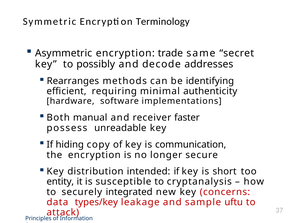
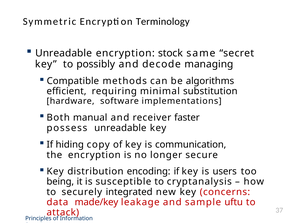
Asymmetric: Asymmetric -> Unreadable (64, 53)
trade: trade -> stock (170, 53)
addresses: addresses -> managing (209, 64)
Rearranges: Rearranges -> Compatible (73, 81)
identifying: identifying -> algorithms (210, 81)
authenticity: authenticity -> substitution (210, 91)
intended: intended -> encoding (149, 172)
short: short -> users (225, 172)
entity: entity -> being (60, 182)
types/key: types/key -> made/key (96, 203)
